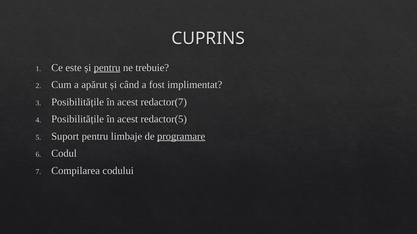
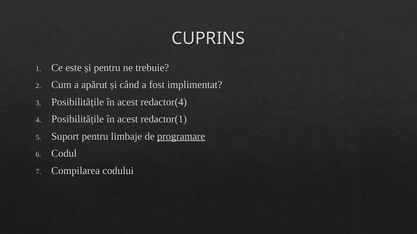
pentru underline: present -> none (107, 68)
redactor(7: redactor(7 -> redactor(4 (164, 102)
redactor(5: redactor(5 -> redactor(1 (164, 119)
